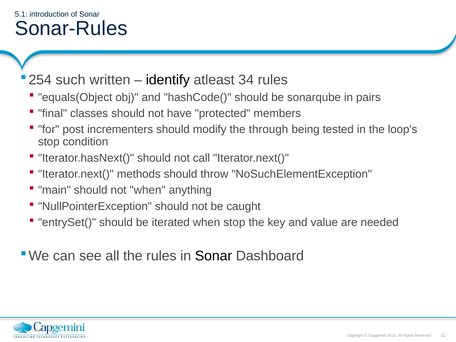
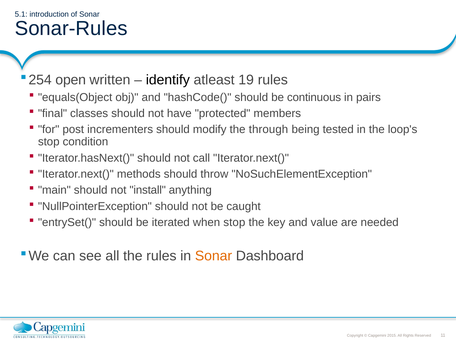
such: such -> open (71, 80)
34: 34 -> 19 (246, 80)
sonarqube: sonarqube -> continuous (314, 97)
not when: when -> install (148, 190)
Sonar colour: black -> orange (214, 256)
